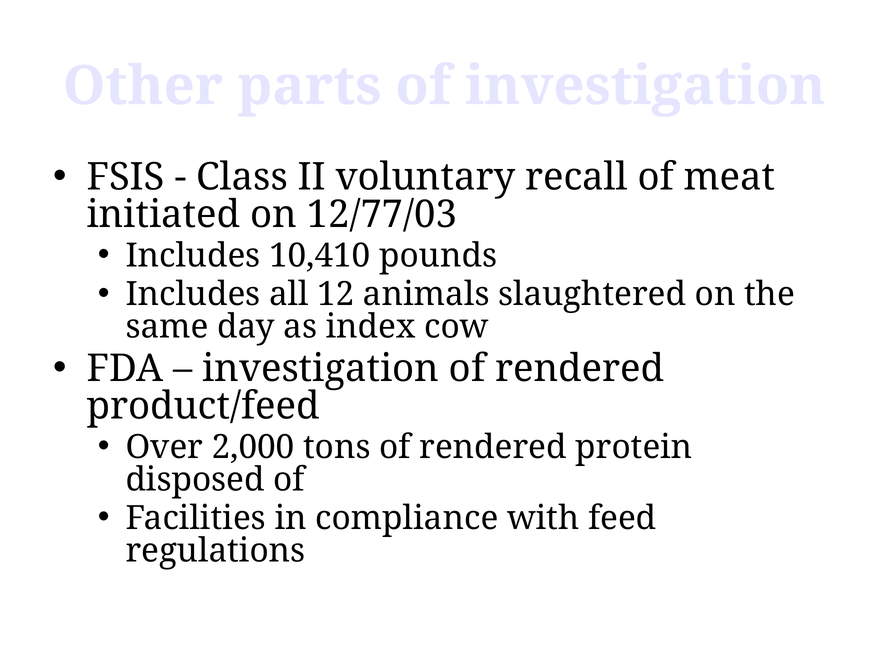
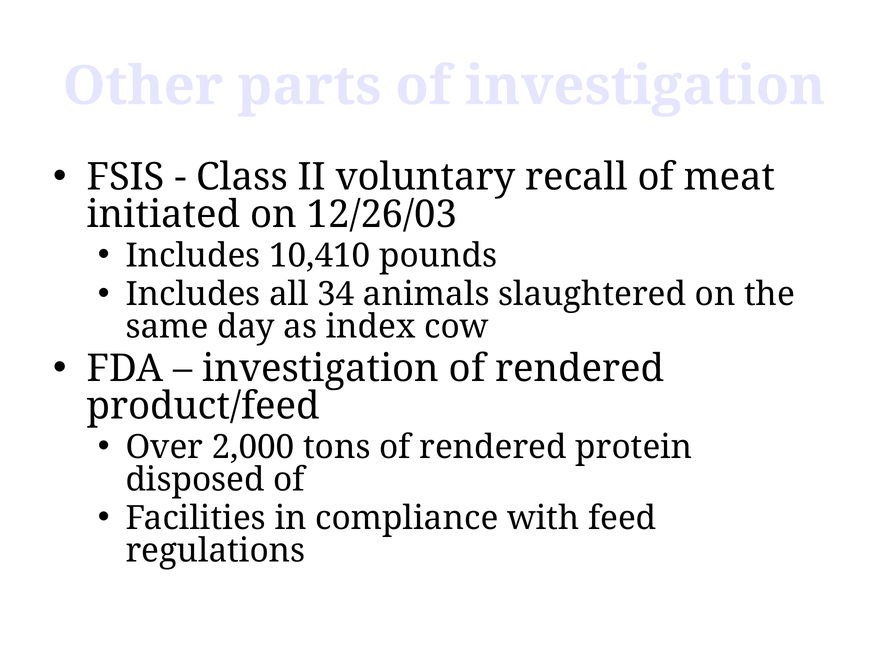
12/77/03: 12/77/03 -> 12/26/03 (382, 214)
12: 12 -> 34 (336, 294)
